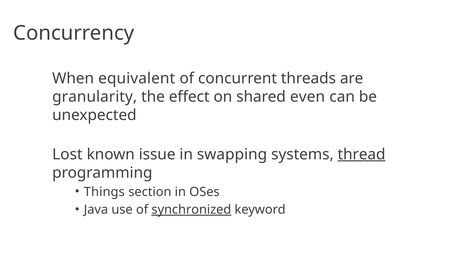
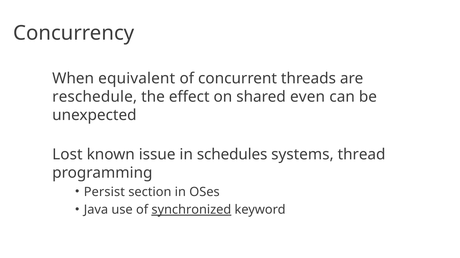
granularity: granularity -> reschedule (95, 97)
swapping: swapping -> schedules (232, 155)
thread underline: present -> none (362, 155)
Things: Things -> Persist (104, 192)
